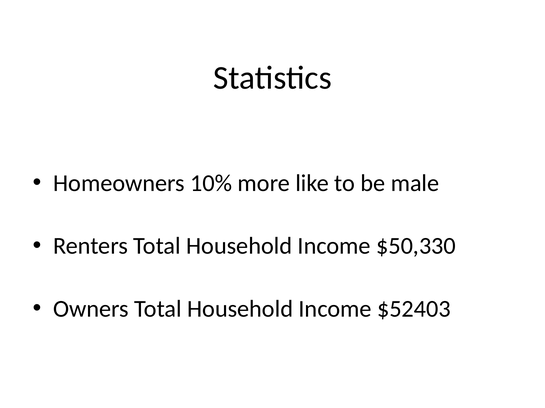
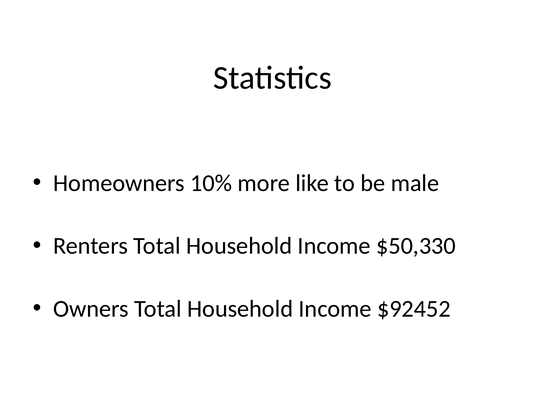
$52403: $52403 -> $92452 (414, 309)
